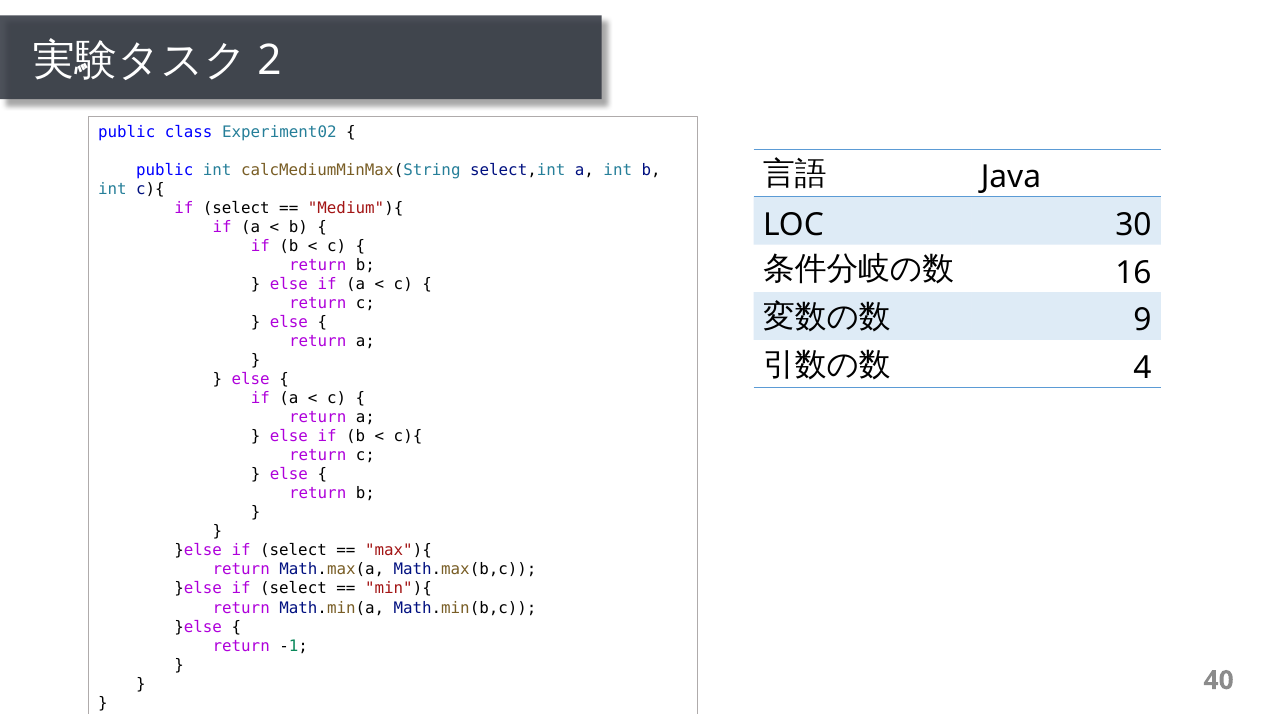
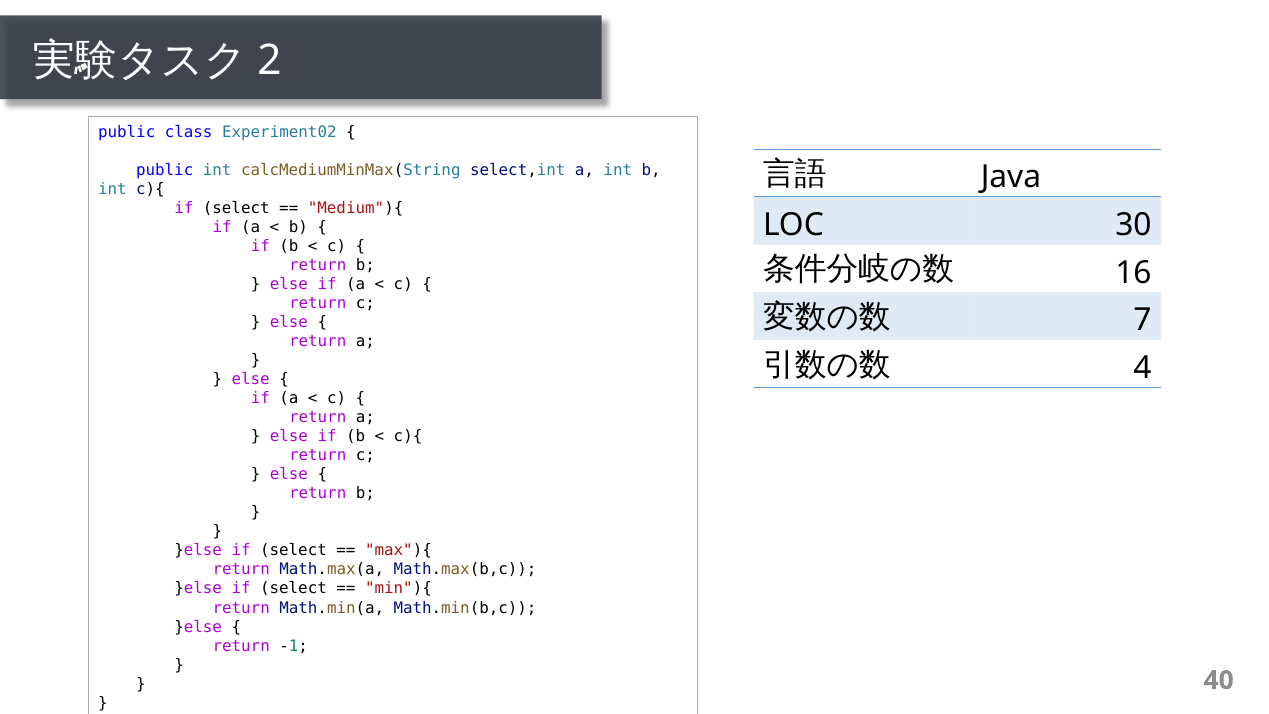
9: 9 -> 7 (1142, 320)
